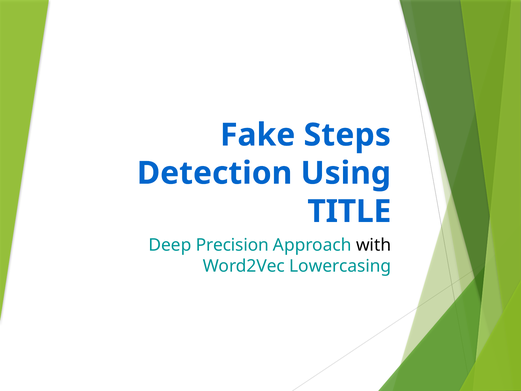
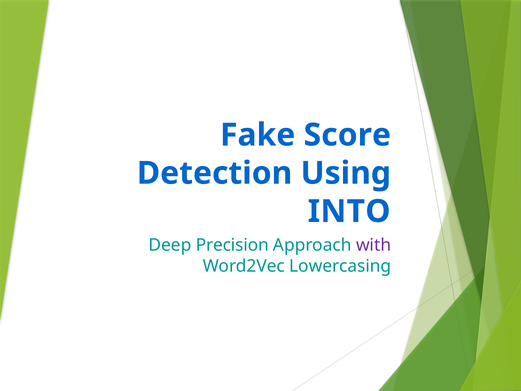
Steps: Steps -> Score (347, 135)
TITLE: TITLE -> INTO (349, 211)
with colour: black -> purple (374, 245)
